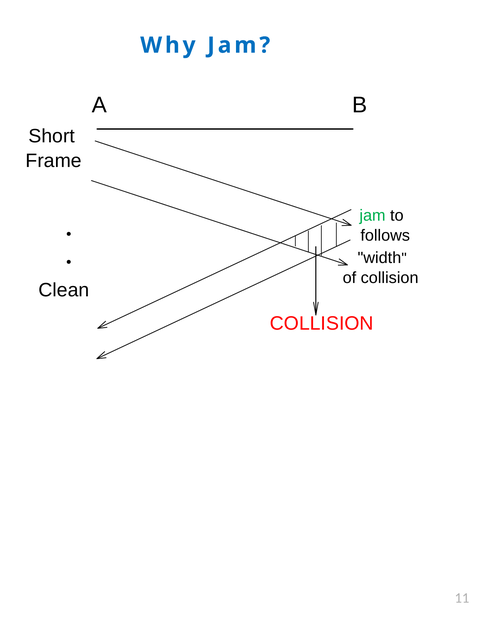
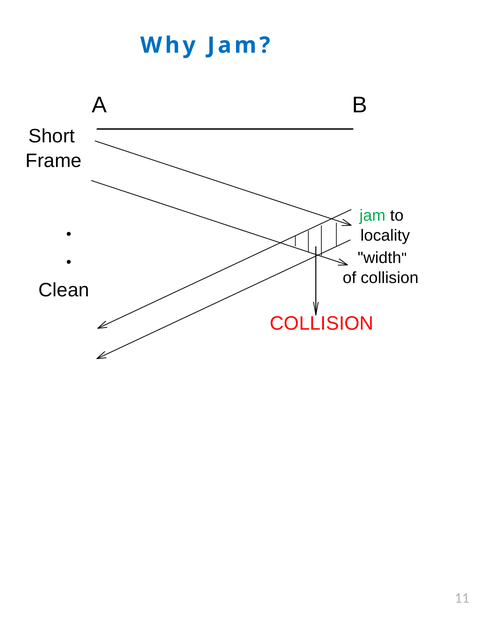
follows: follows -> locality (385, 235)
